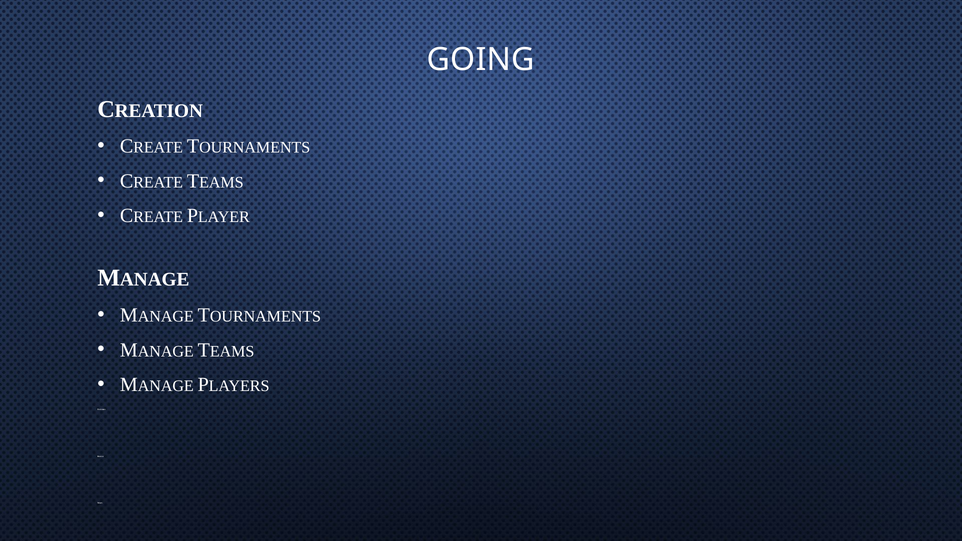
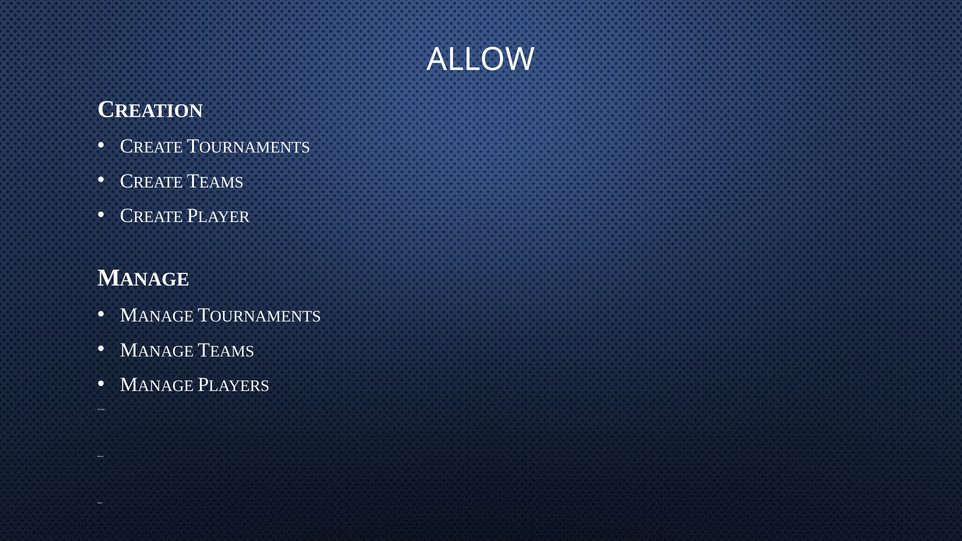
GOING: GOING -> ALLOW (481, 60)
